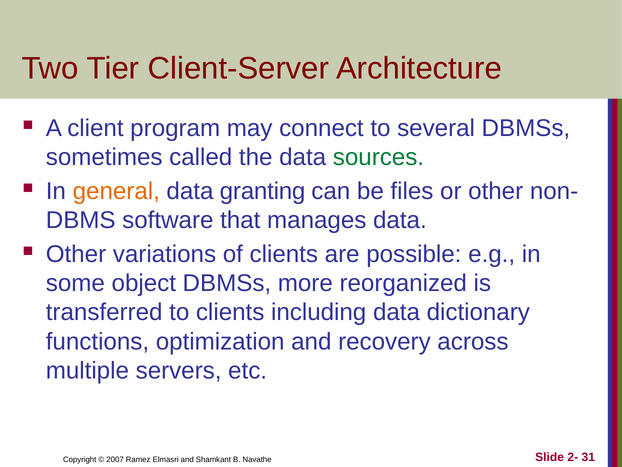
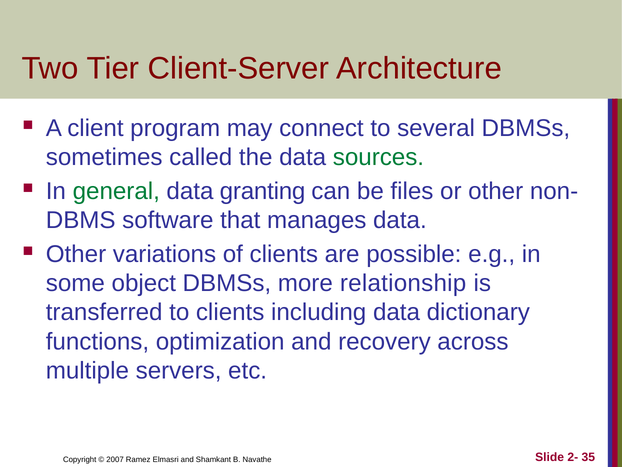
general colour: orange -> green (116, 191)
reorganized: reorganized -> relationship (403, 283)
31: 31 -> 35 (588, 457)
